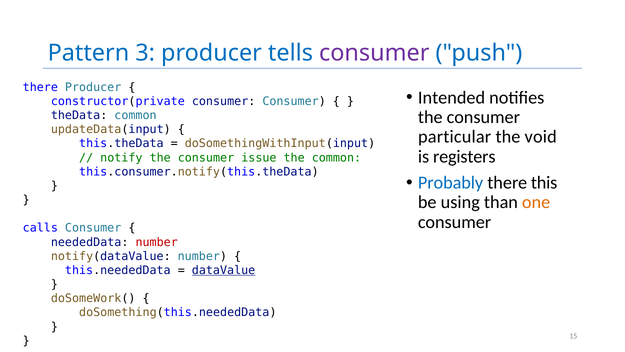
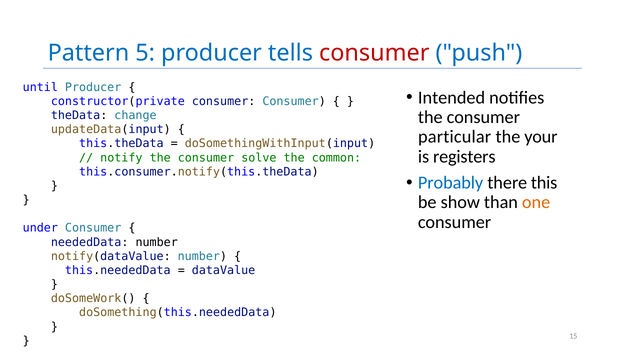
3: 3 -> 5 (145, 53)
consumer colour: purple -> red (374, 53)
there: there -> until (40, 87)
theData common: common -> change (135, 115)
void: void -> your (541, 137)
issue: issue -> solve (259, 157)
using: using -> show (460, 202)
calls: calls -> under (40, 228)
number colour: red -> black (157, 242)
dataValue underline: present -> none (224, 270)
